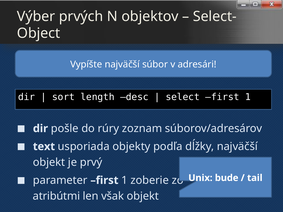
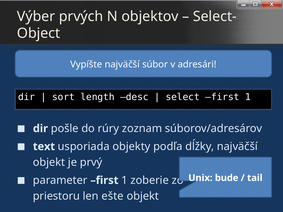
atribútmi: atribútmi -> priestoru (56, 196)
však: však -> ešte (112, 196)
